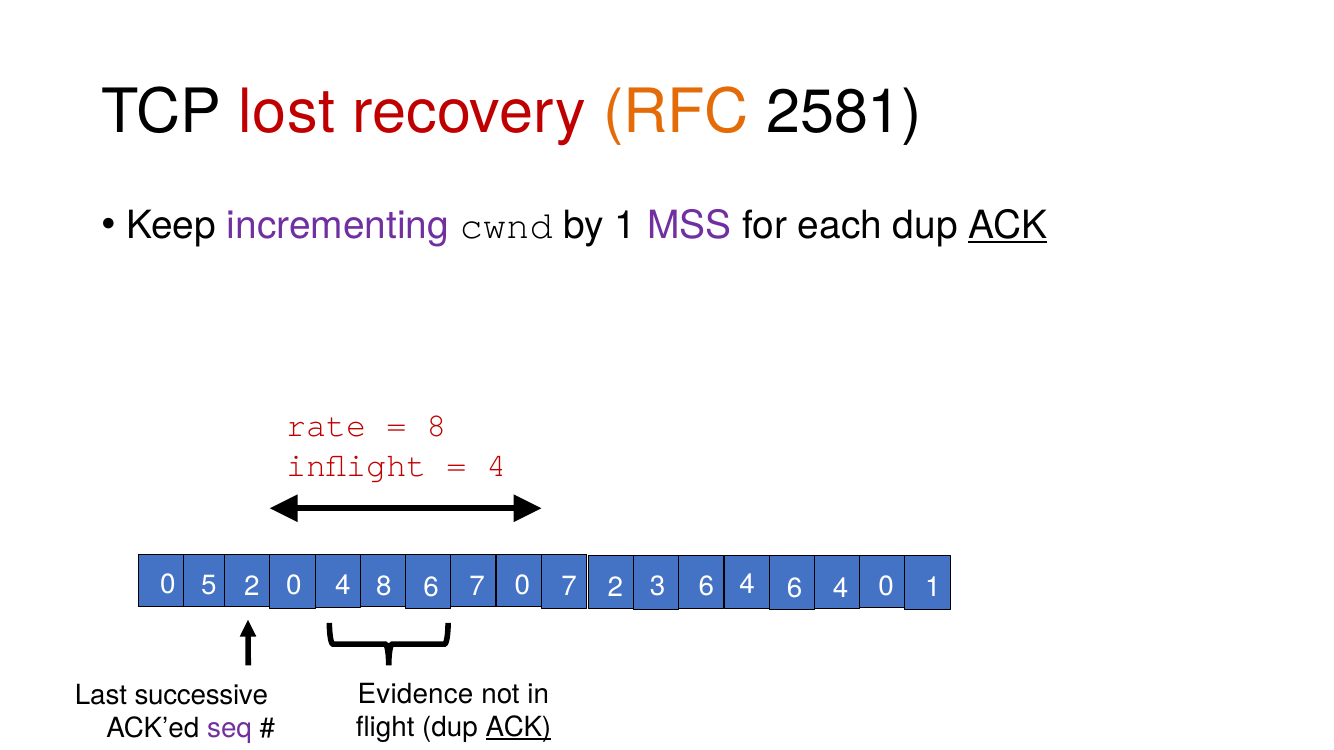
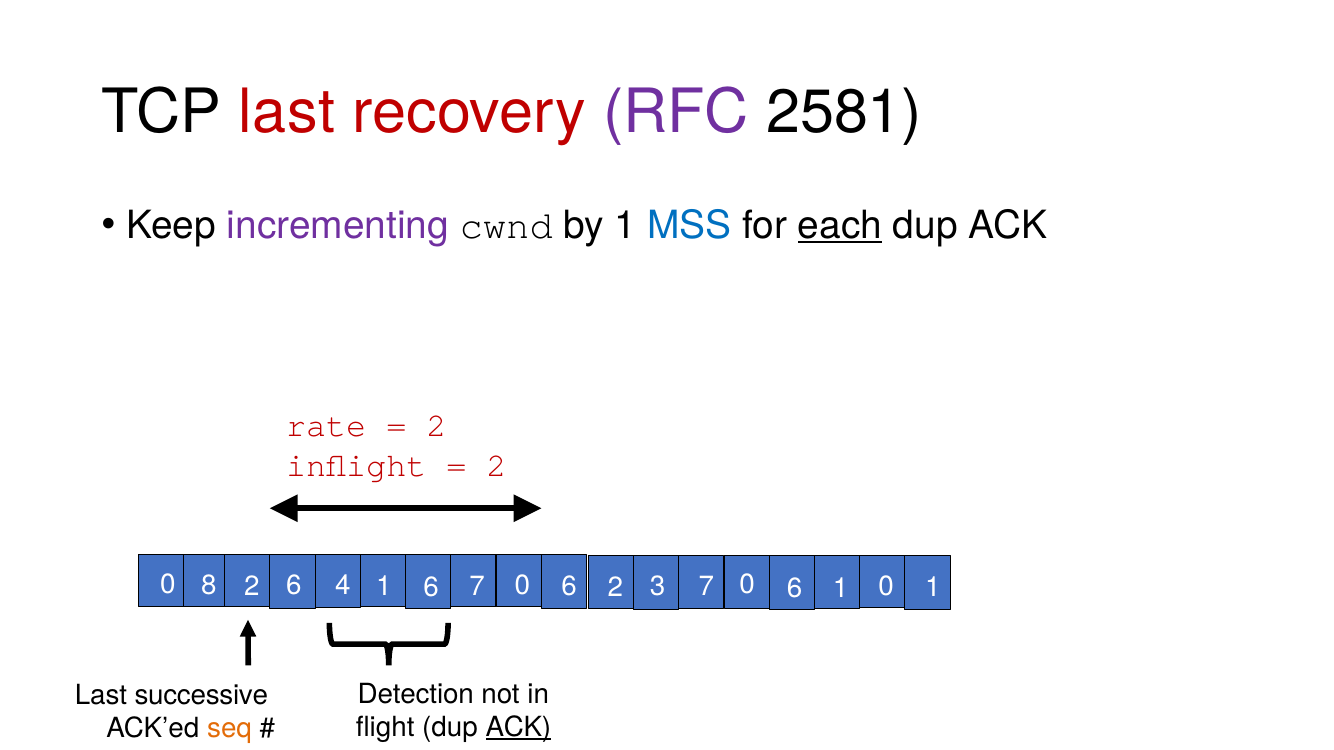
TCP lost: lost -> last (287, 112)
RFC colour: orange -> purple (676, 112)
MSS colour: purple -> blue (689, 226)
each underline: none -> present (840, 226)
ACK underline: present -> none (1008, 226)
8: 8 -> 2 (436, 425)
4: 4 -> 2 (496, 465)
0 5: 5 -> 8 (209, 586)
2 0: 0 -> 6 (294, 585)
4 8: 8 -> 1 (384, 586)
7 7: 7 -> 6 (569, 586)
4: 4 -> 0 (747, 585)
3 6: 6 -> 7 (706, 587)
6 4: 4 -> 1 (841, 588)
Evidence: Evidence -> Detection (416, 694)
seq colour: purple -> orange (230, 729)
